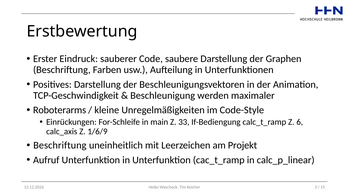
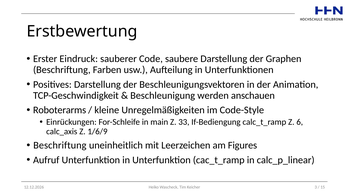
maximaler: maximaler -> anschauen (253, 96)
Projekt: Projekt -> Figures (243, 146)
